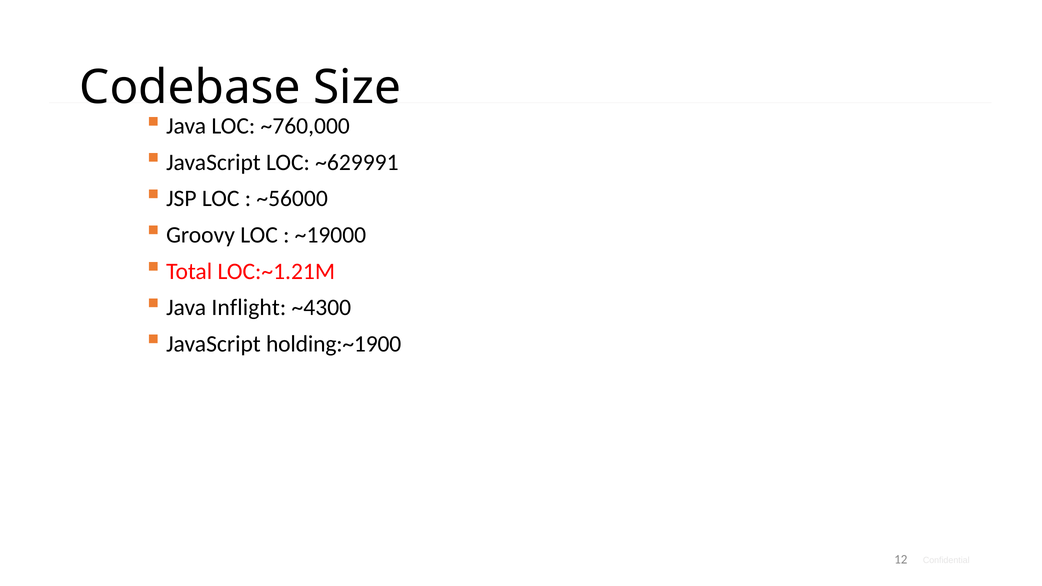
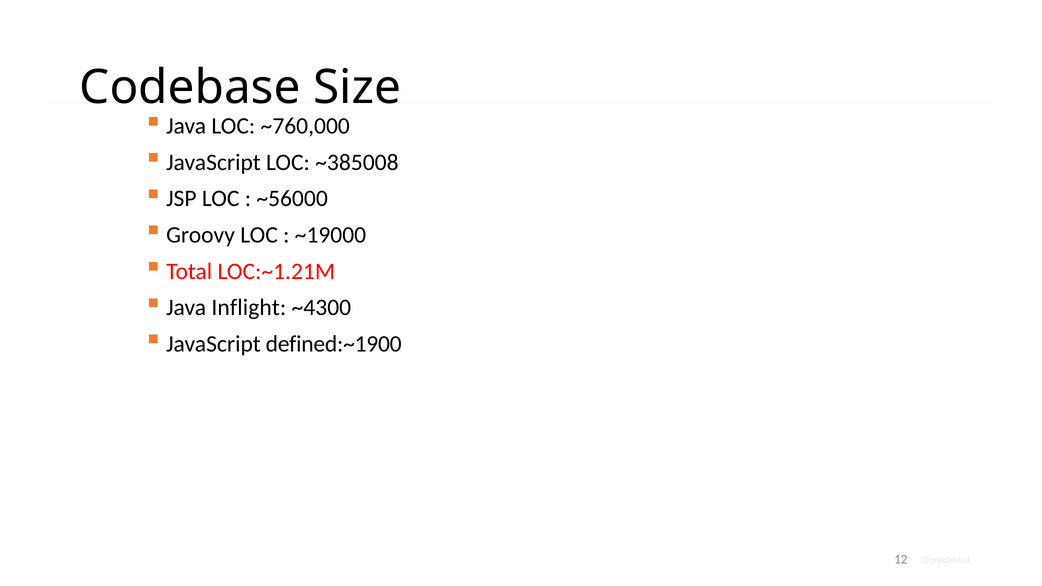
~629991: ~629991 -> ~385008 (357, 162)
holding:~1900: holding:~1900 -> defined:~1900 (334, 344)
